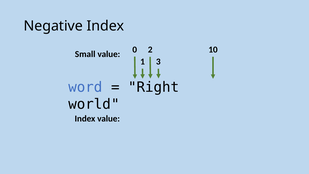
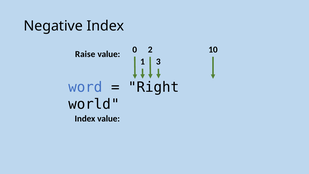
Small: Small -> Raise (85, 54)
